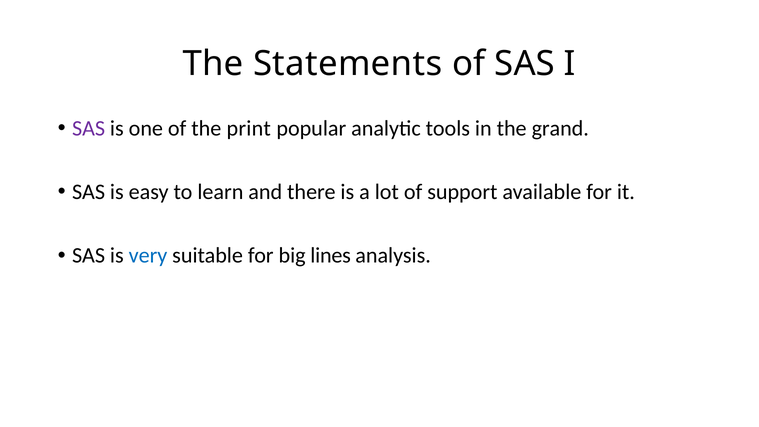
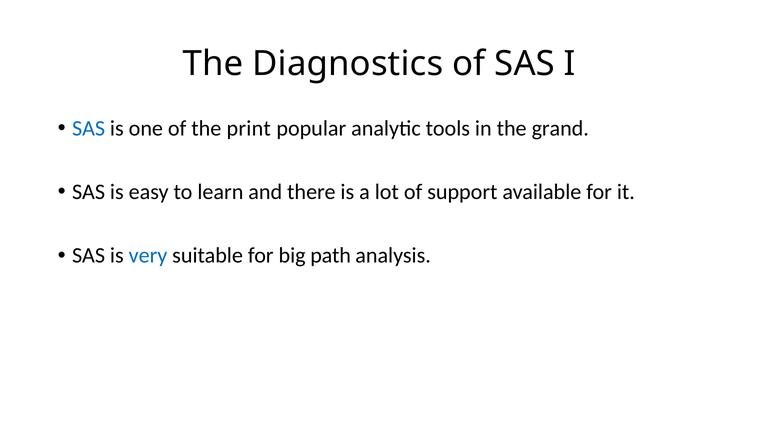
Statements: Statements -> Diagnostics (348, 64)
SAS colour: purple -> blue (89, 128)
lines: lines -> path (331, 256)
